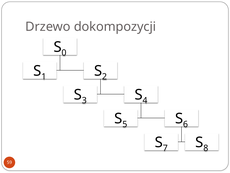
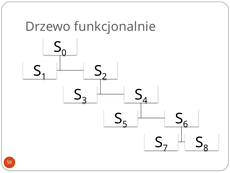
dokompozycji: dokompozycji -> funkcjonalnie (115, 27)
